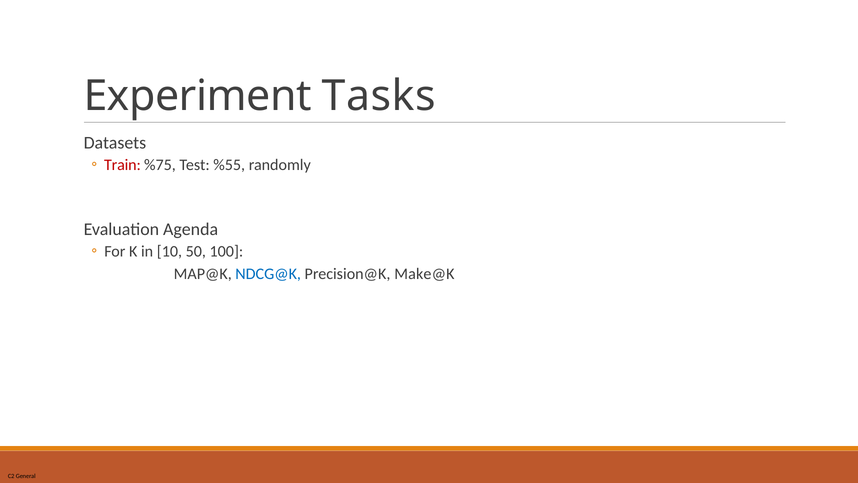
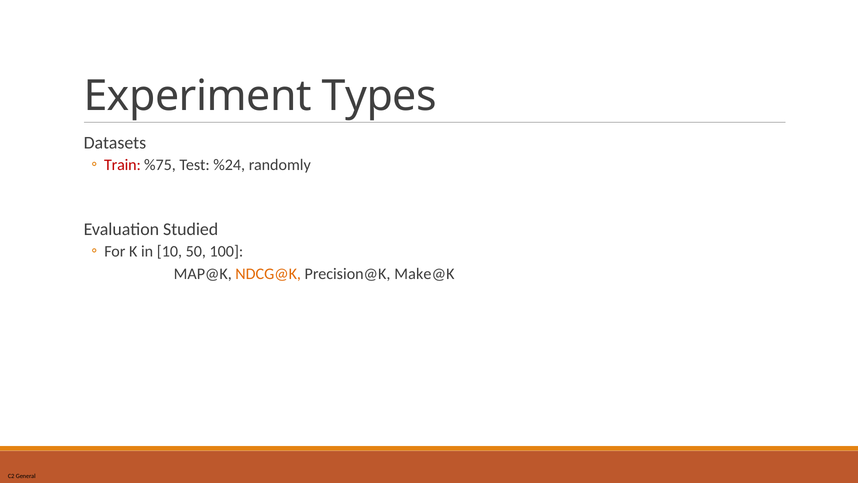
Tasks: Tasks -> Types (379, 96)
%55: %55 -> %24 (229, 165)
Agenda: Agenda -> Studied (191, 229)
NDCG@K colour: blue -> orange (268, 274)
